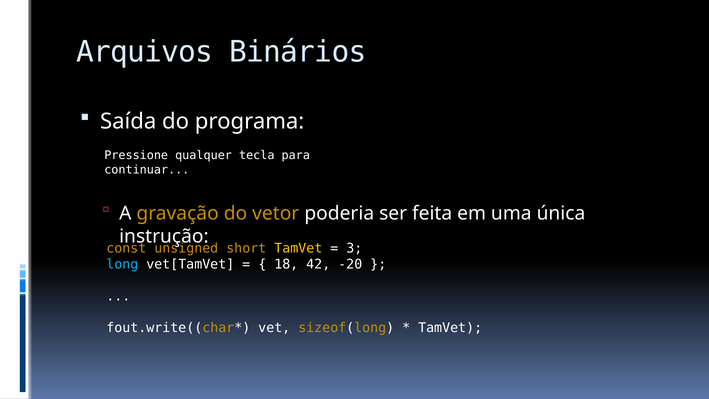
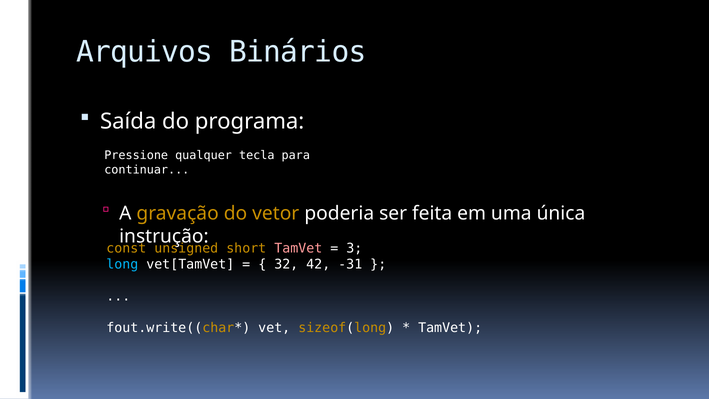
TamVet colour: yellow -> pink (298, 248)
18: 18 -> 32 (286, 264)
-20: -20 -> -31 (350, 264)
